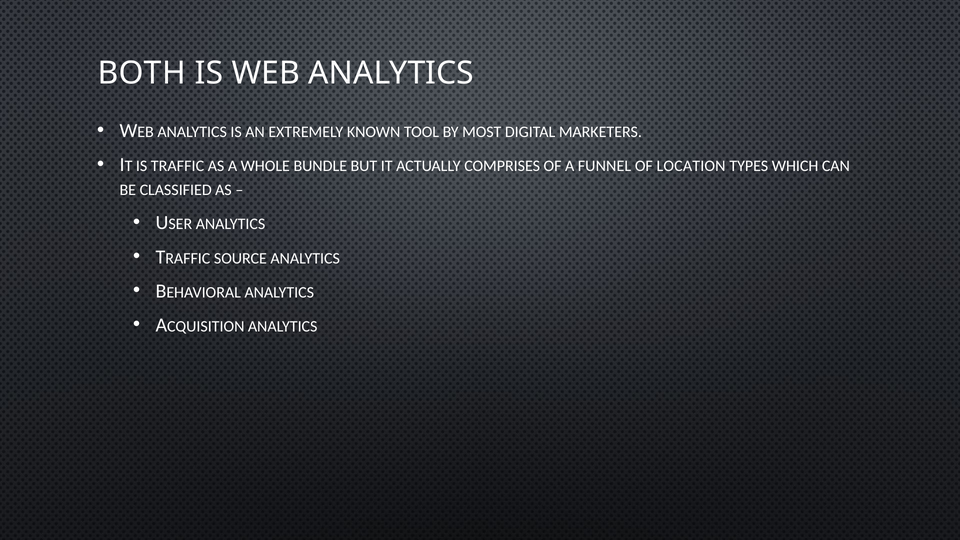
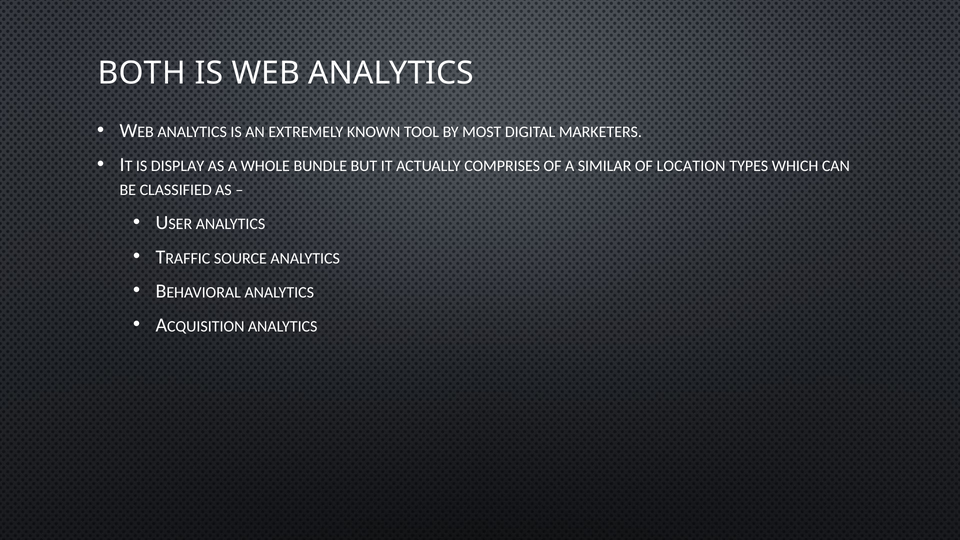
TRAFFIC: TRAFFIC -> DISPLAY (178, 166)
FUNNEL: FUNNEL -> SIMILAR (605, 166)
